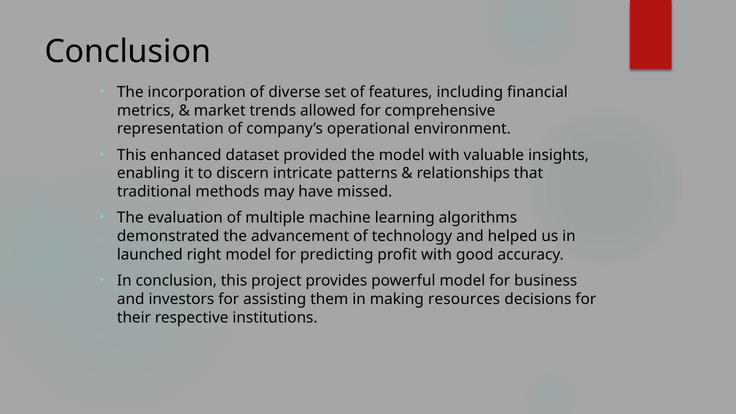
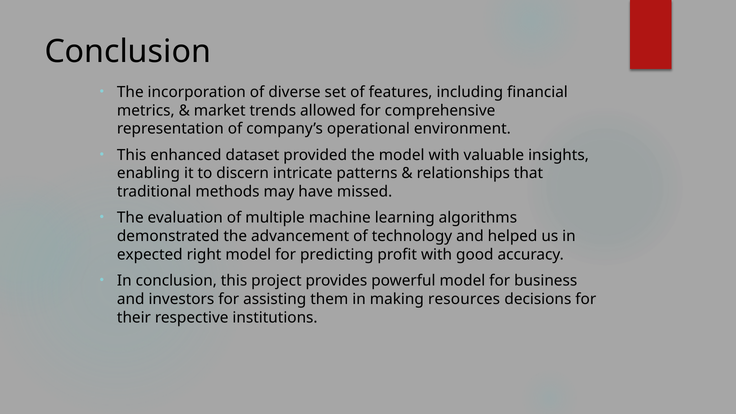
launched: launched -> expected (150, 255)
